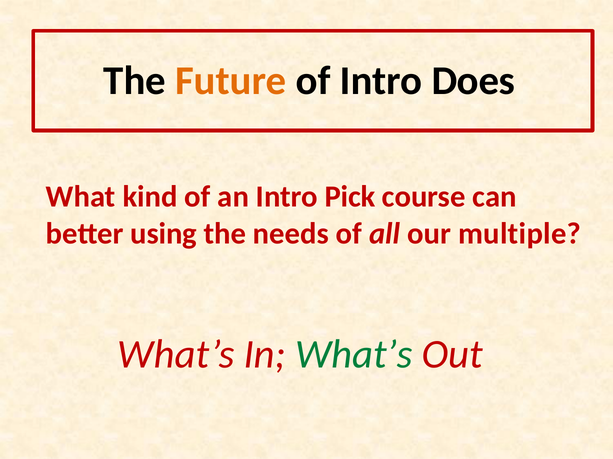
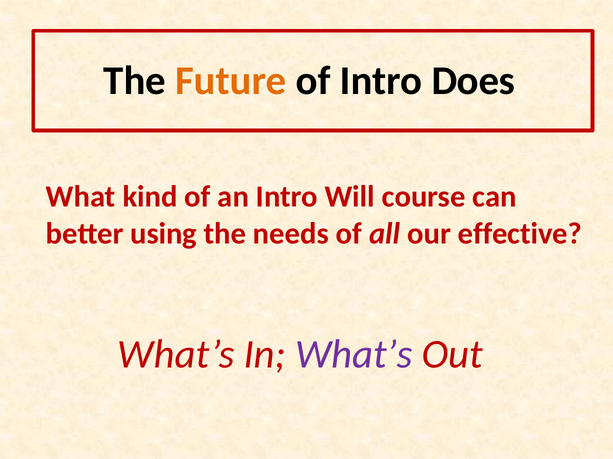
Pick: Pick -> Will (350, 197)
multiple: multiple -> effective (520, 234)
What’s colour: green -> purple (354, 355)
